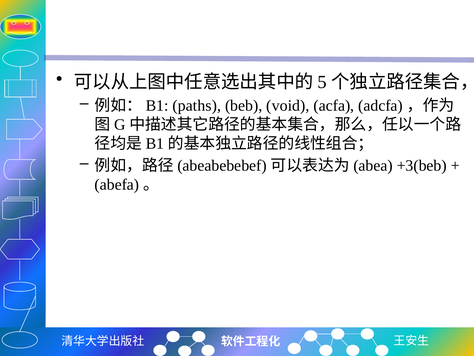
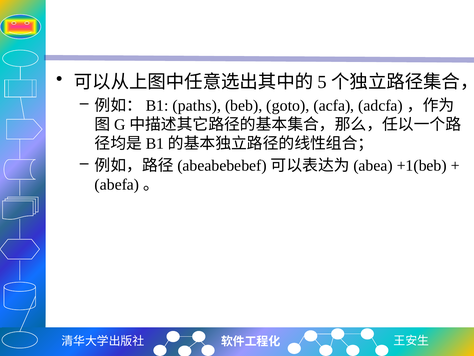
void: void -> goto (288, 105)
+3(beb: +3(beb -> +1(beb (422, 165)
